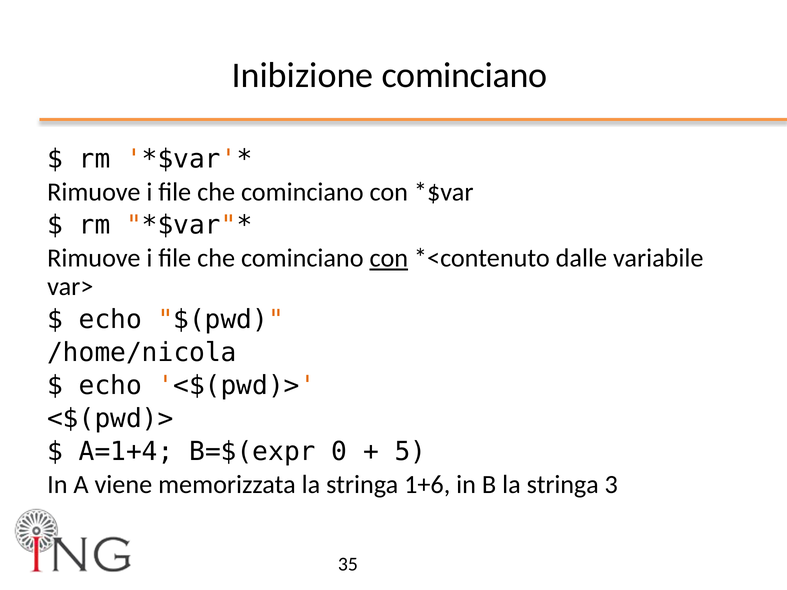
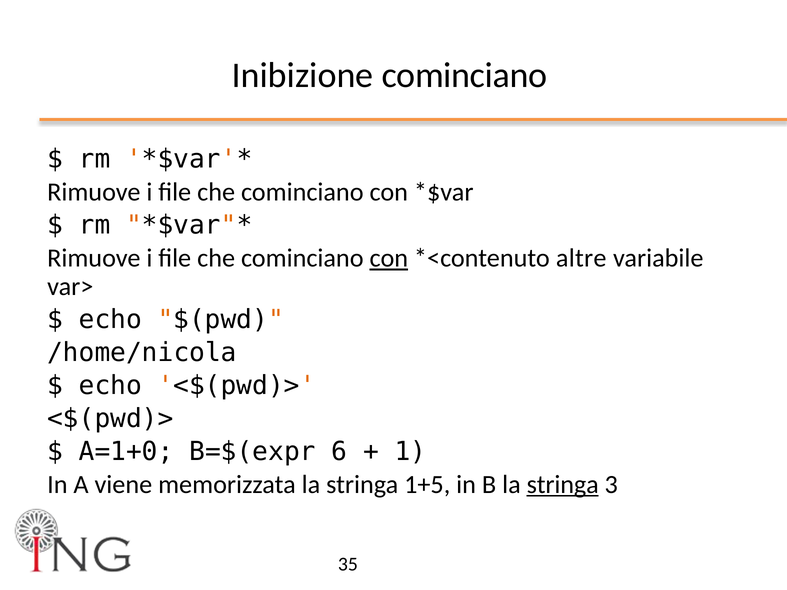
dalle: dalle -> altre (581, 258)
A=1+4: A=1+4 -> A=1+0 (126, 452)
0: 0 -> 6 (339, 452)
5: 5 -> 1 (410, 452)
1+6: 1+6 -> 1+5 (427, 485)
stringa underline: none -> present (563, 485)
